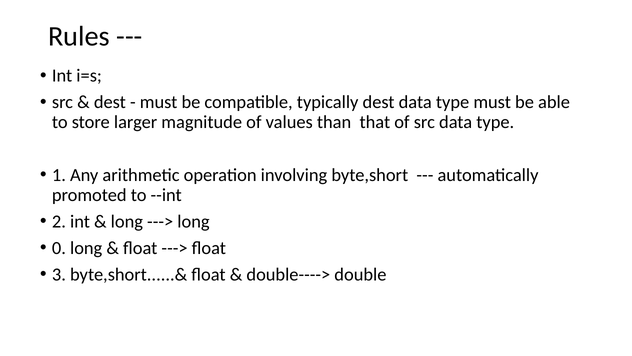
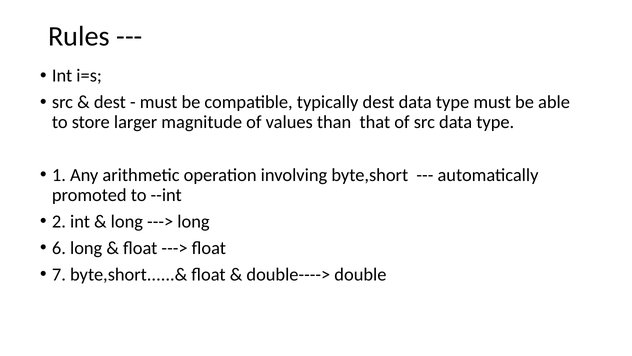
0: 0 -> 6 (59, 248)
3: 3 -> 7 (59, 274)
